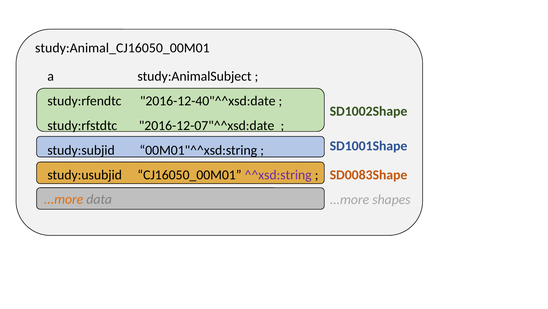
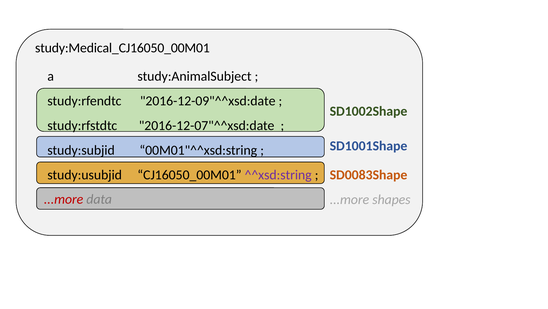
study:Animal_CJ16050_00M01: study:Animal_CJ16050_00M01 -> study:Medical_CJ16050_00M01 (122, 48)
2016-12-40"^^xsd:date: 2016-12-40"^^xsd:date -> 2016-12-09"^^xsd:date (208, 101)
...more colour: orange -> red (64, 199)
